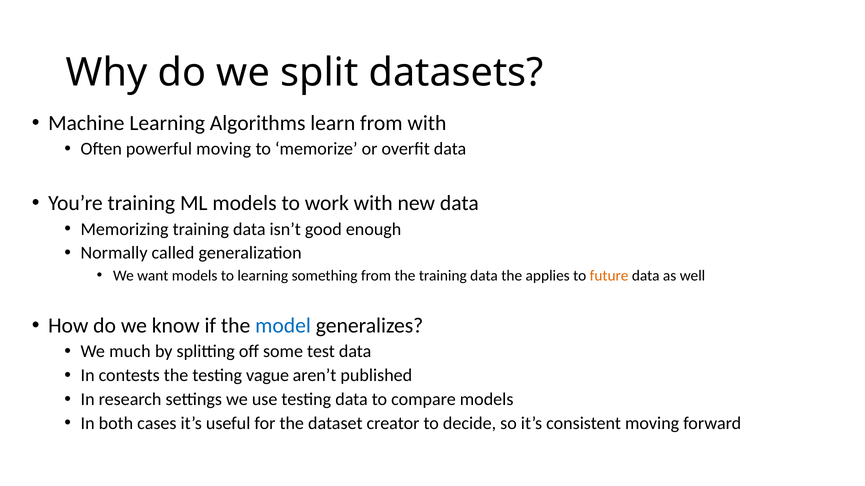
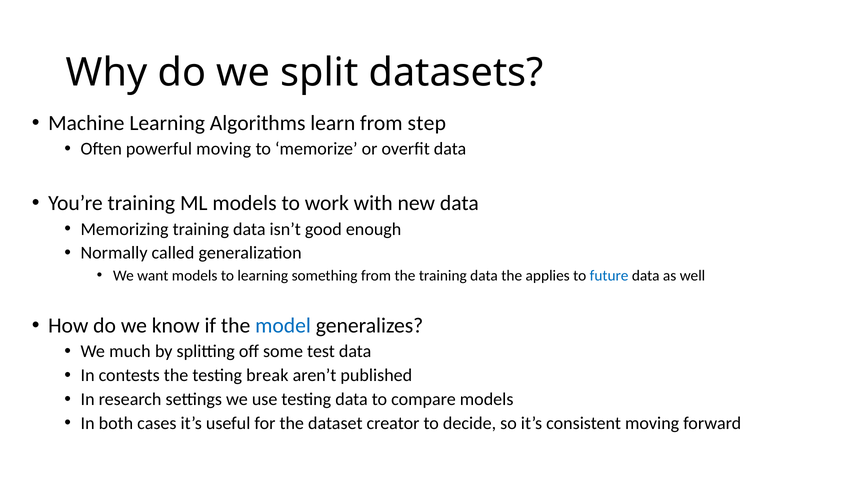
from with: with -> step (427, 123)
future colour: orange -> blue (609, 276)
vague: vague -> break (267, 376)
